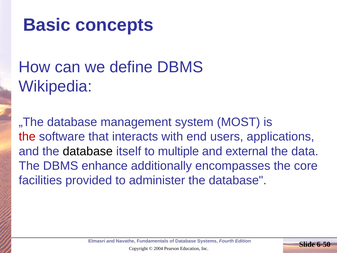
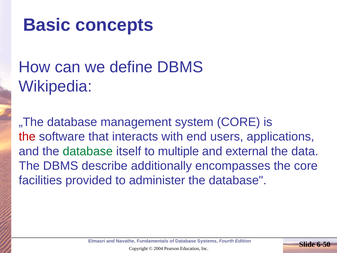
system MOST: MOST -> CORE (239, 122)
database colour: black -> green (88, 151)
enhance: enhance -> describe (105, 166)
